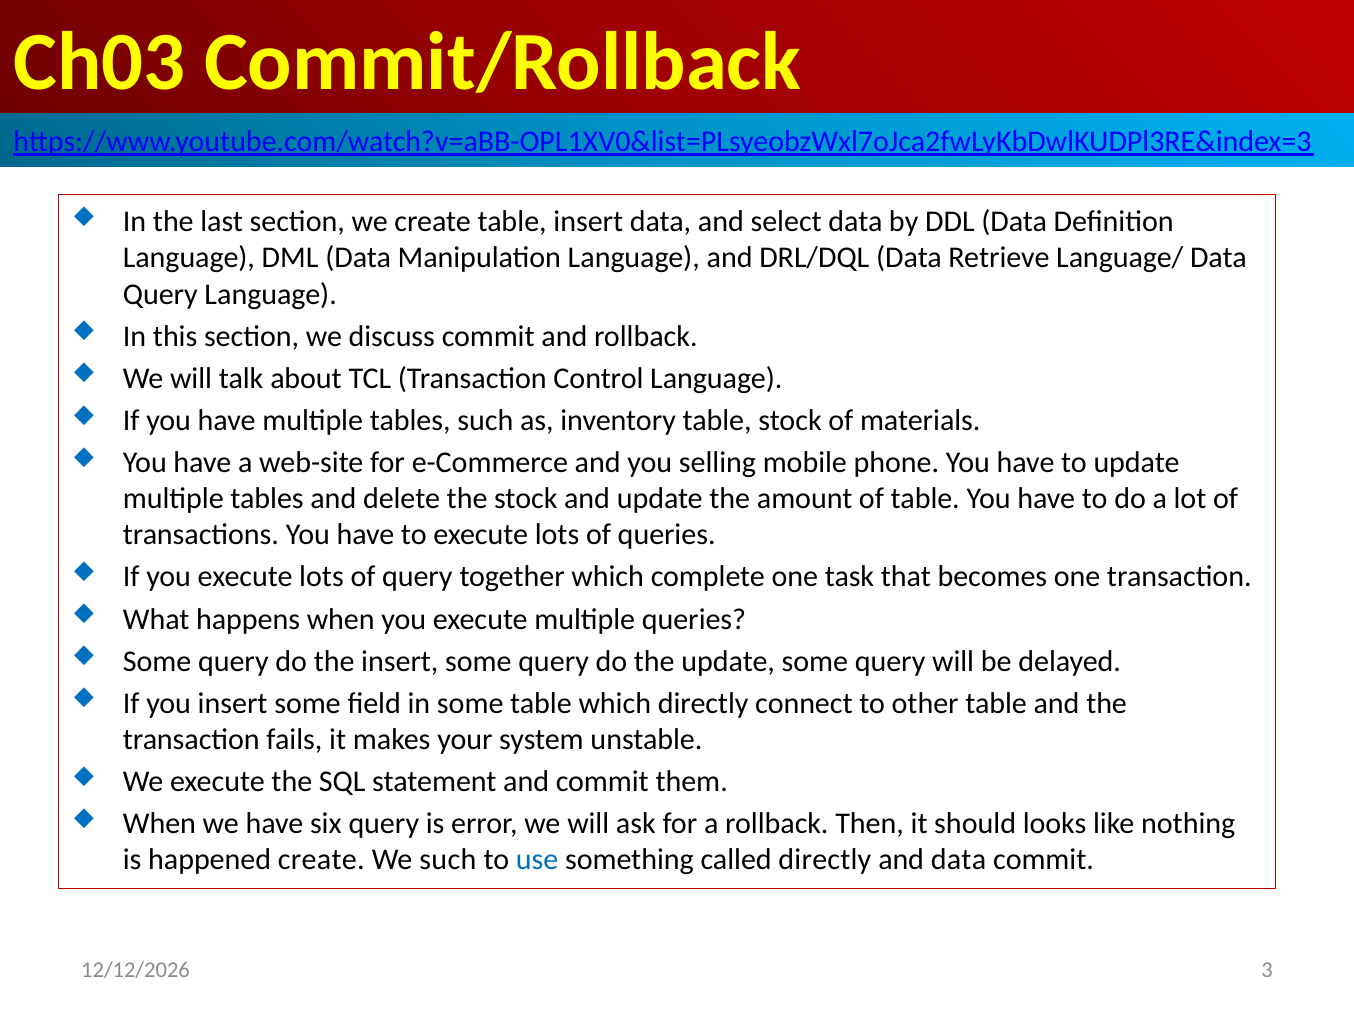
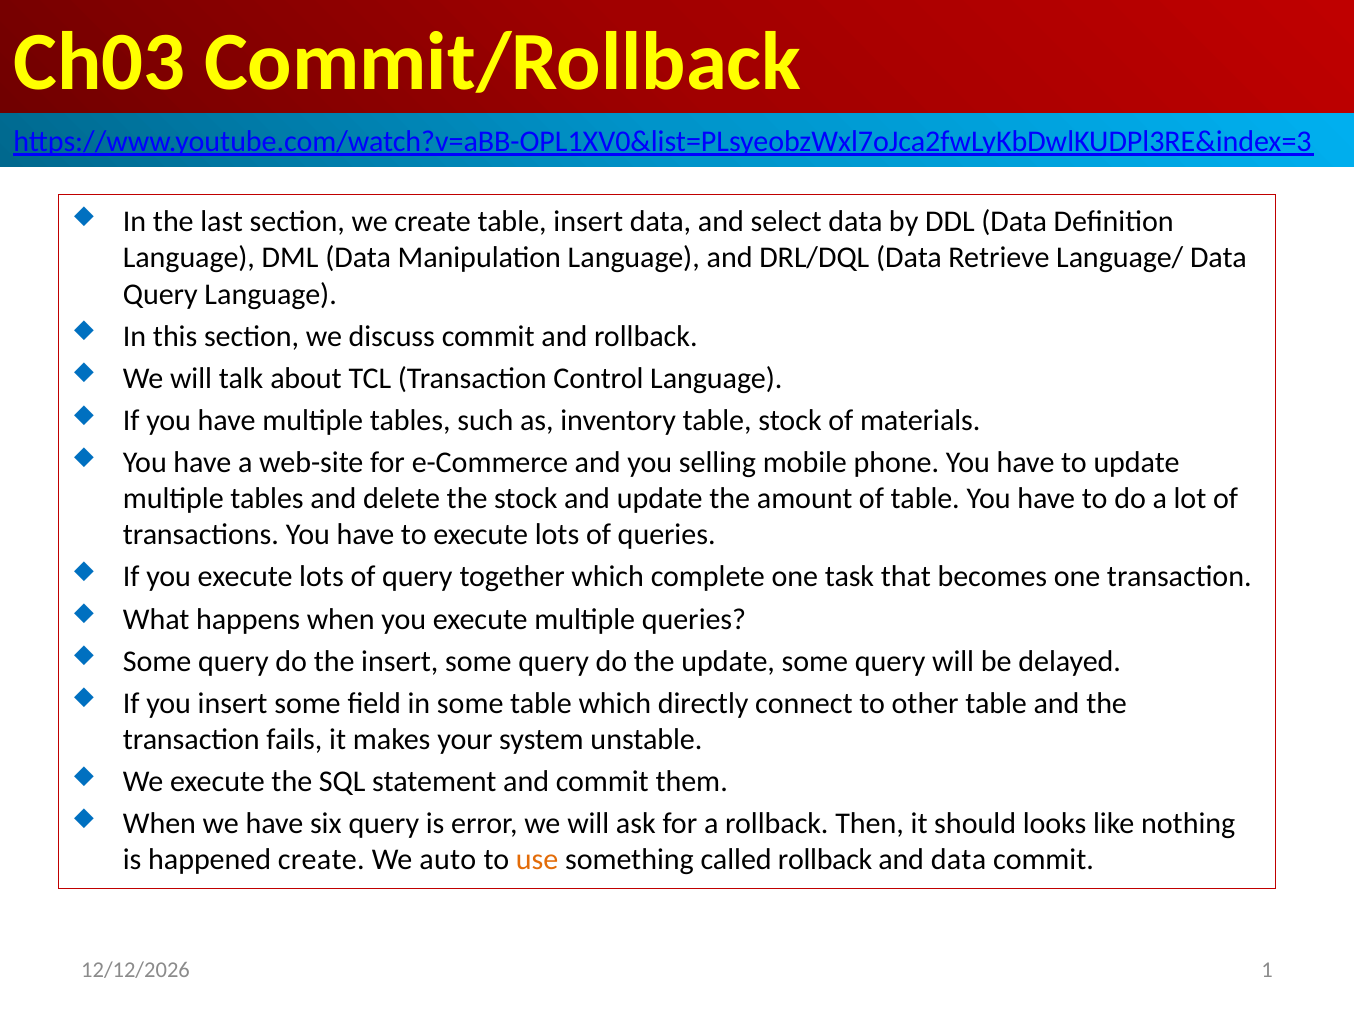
We such: such -> auto (448, 859)
use colour: blue -> orange (537, 859)
called directly: directly -> rollback (825, 859)
3: 3 -> 1 (1267, 970)
